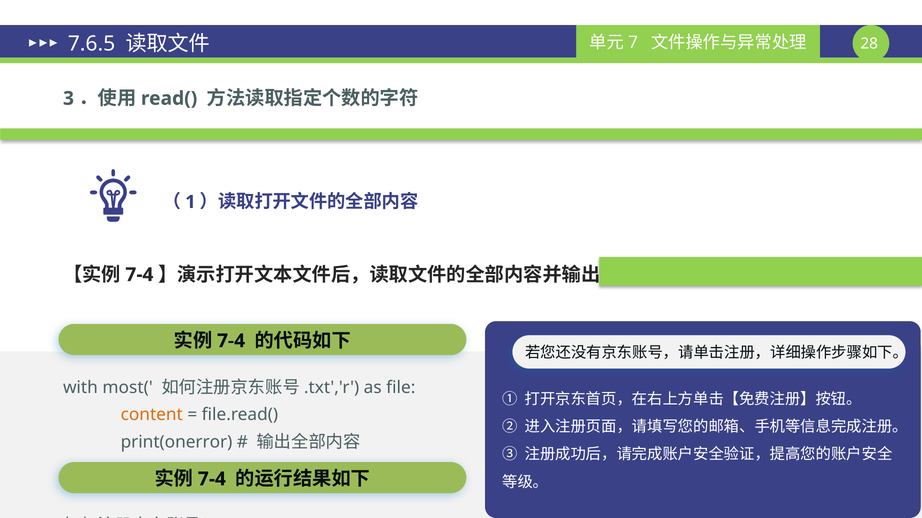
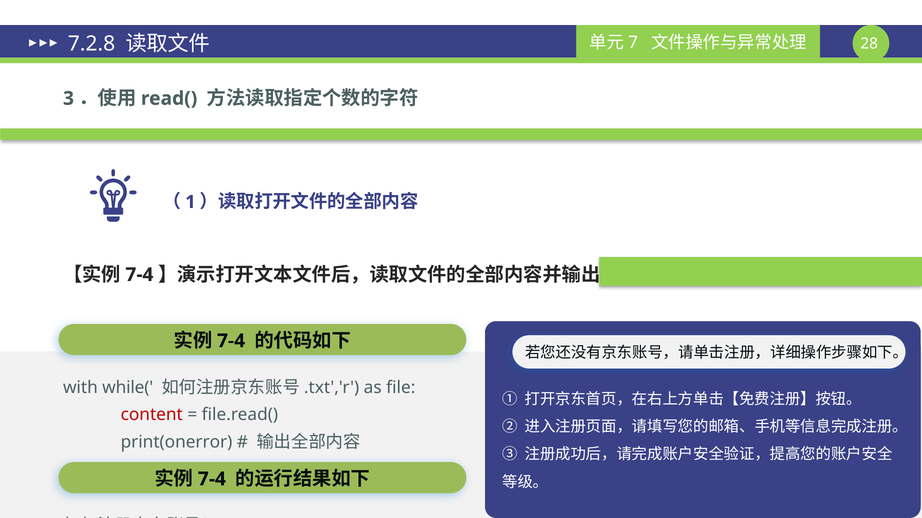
7.6.5: 7.6.5 -> 7.2.8 (92, 44)
most(: most( -> while( (128, 388)
content colour: orange -> red (152, 415)
